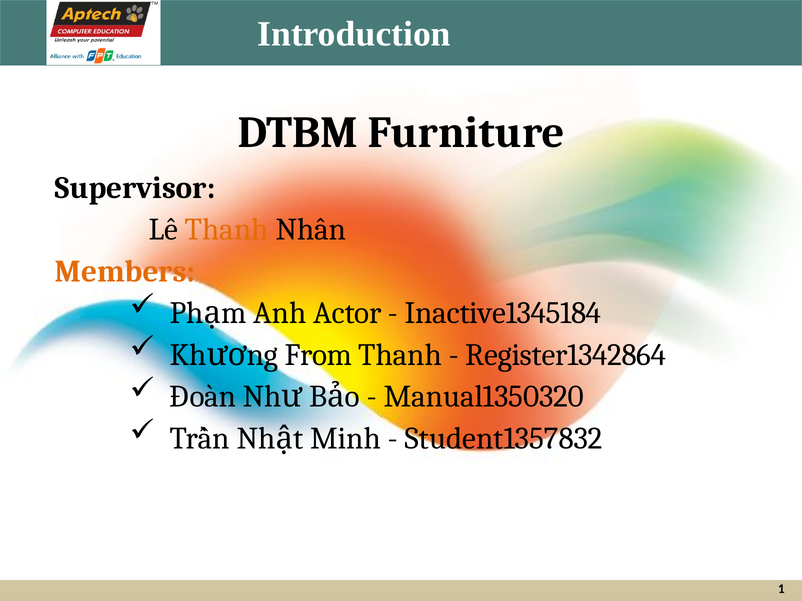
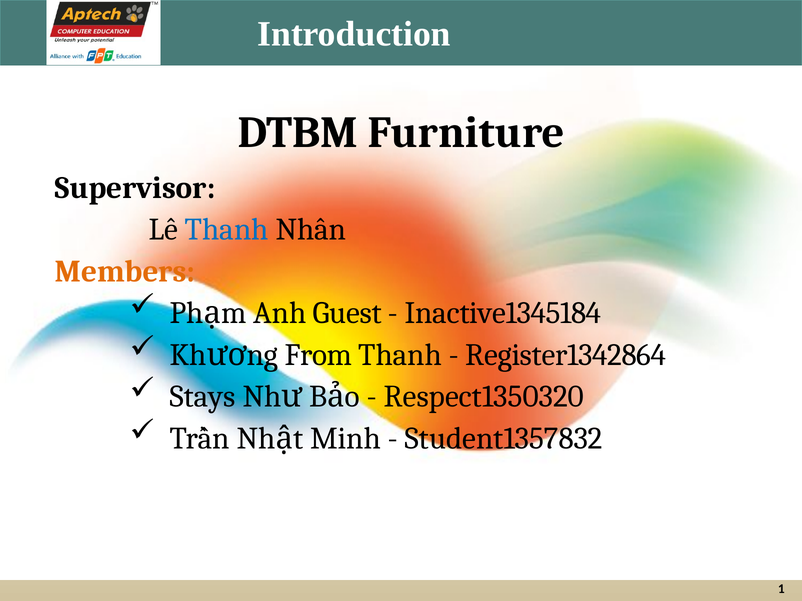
Thanh colour: orange -> blue (227, 230)
Actor: Actor -> Guest (347, 313)
Đoàn: Đoàn -> Stays (203, 397)
Manual1350320: Manual1350320 -> Respect1350320 (484, 397)
